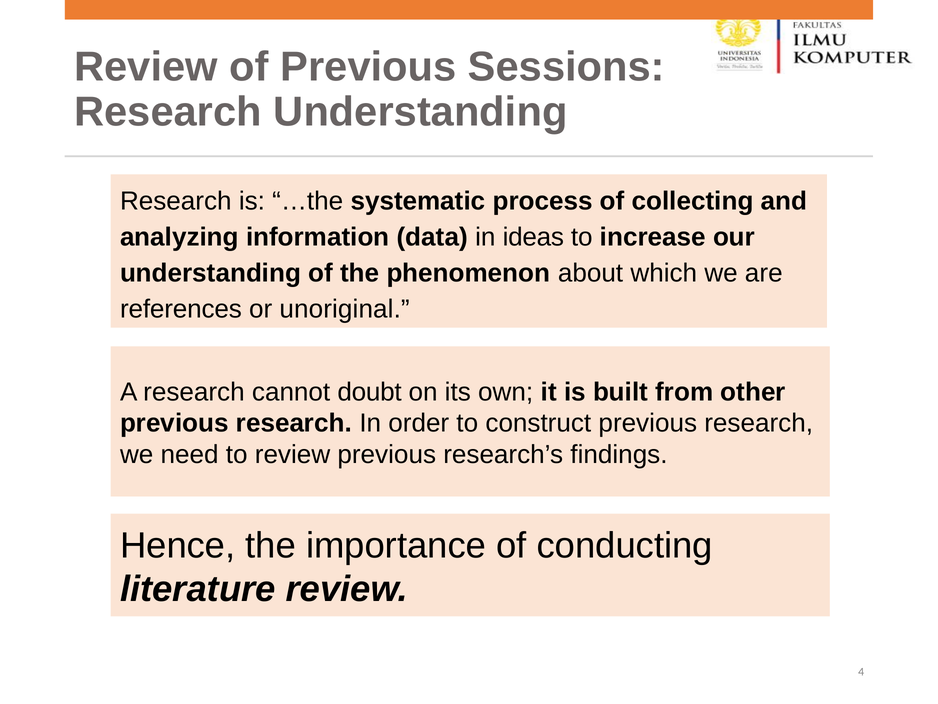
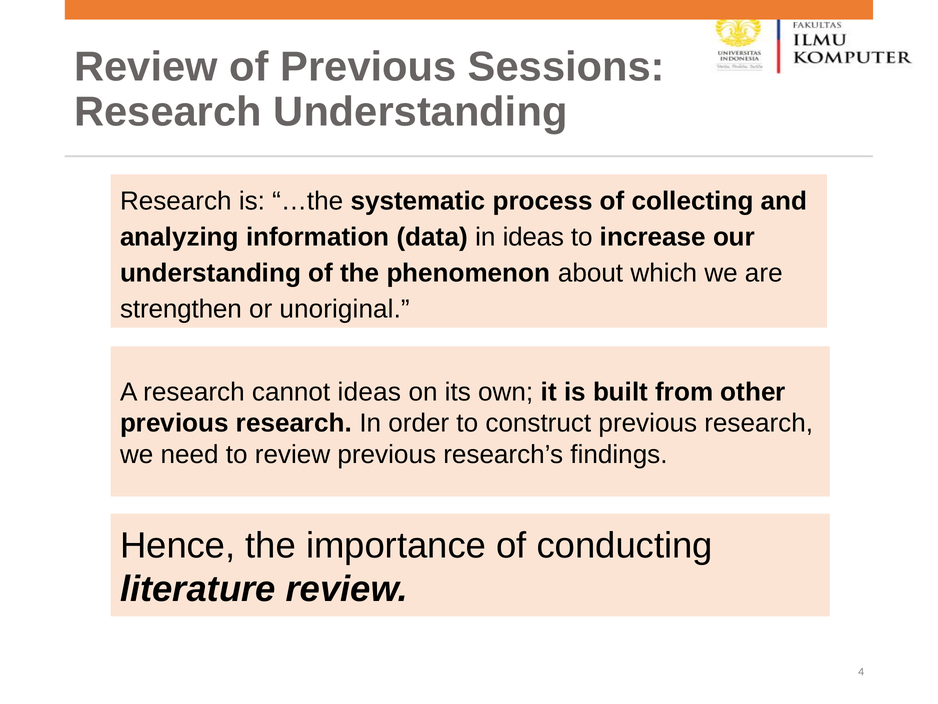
references: references -> strengthen (181, 309)
cannot doubt: doubt -> ideas (369, 392)
